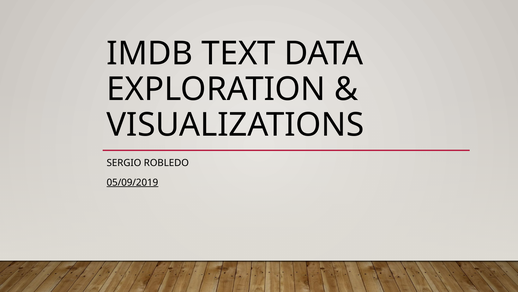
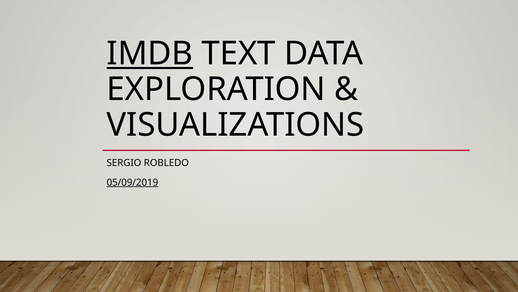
IMDB underline: none -> present (150, 54)
